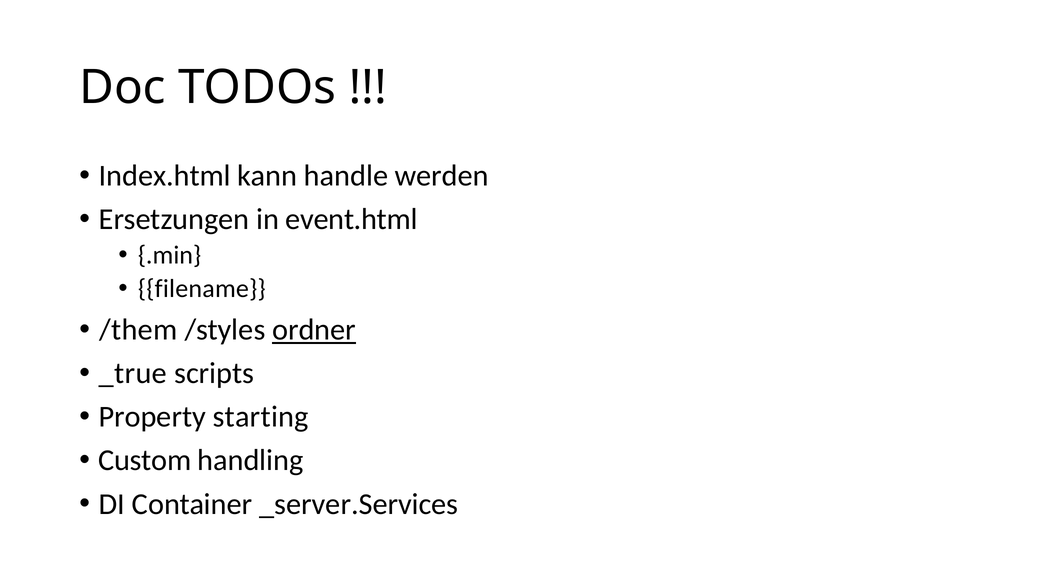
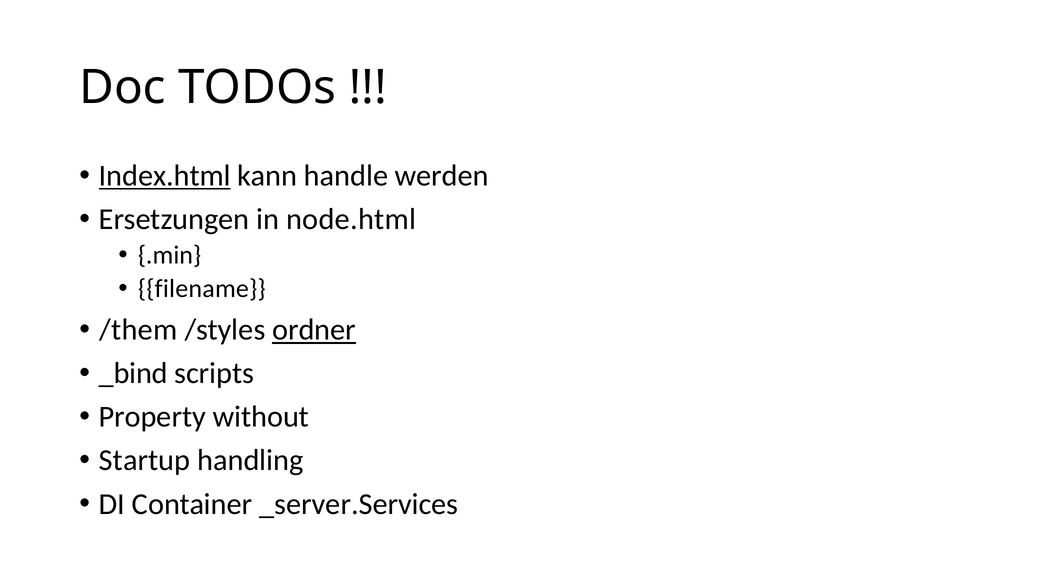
Index.html underline: none -> present (165, 176)
event.html: event.html -> node.html (351, 220)
_true: _true -> _bind (133, 374)
starting: starting -> without (261, 417)
Custom: Custom -> Startup (145, 461)
